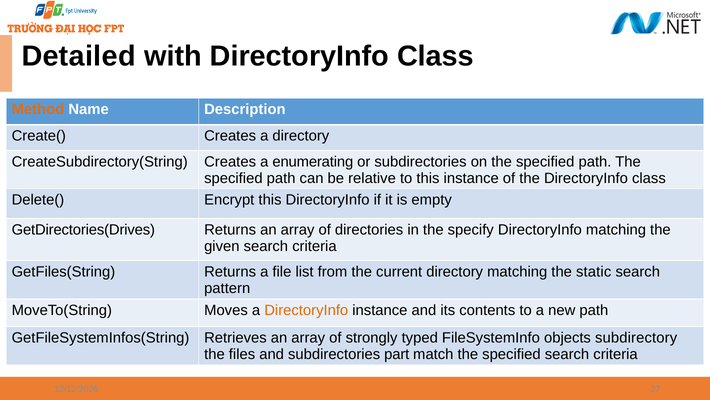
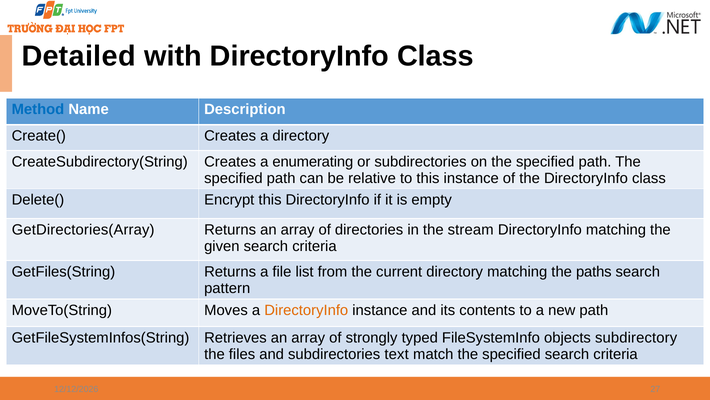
Method colour: orange -> blue (38, 109)
GetDirectories(Drives: GetDirectories(Drives -> GetDirectories(Array (83, 229)
specify: specify -> stream (471, 229)
static: static -> paths (594, 271)
part: part -> text (397, 354)
